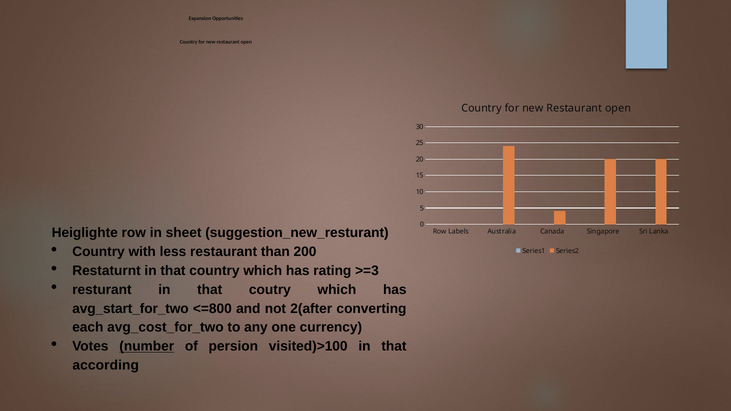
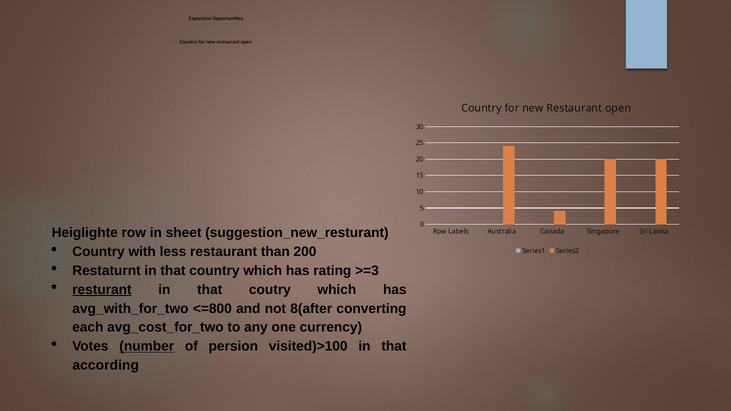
resturant underline: none -> present (102, 290)
avg_start_for_two: avg_start_for_two -> avg_with_for_two (130, 309)
2(after: 2(after -> 8(after (311, 309)
